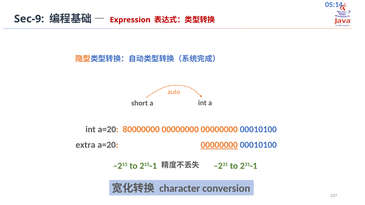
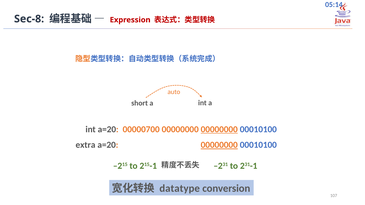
Sec-9: Sec-9 -> Sec-8 (29, 19)
80000000: 80000000 -> 00000700 (141, 130)
00000000 underline: none -> present (219, 130)
character: character -> datatype (180, 189)
